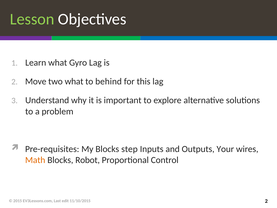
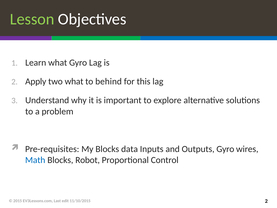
Move: Move -> Apply (36, 81)
step: step -> data (130, 149)
Outputs Your: Your -> Gyro (225, 149)
Math colour: orange -> blue (35, 160)
